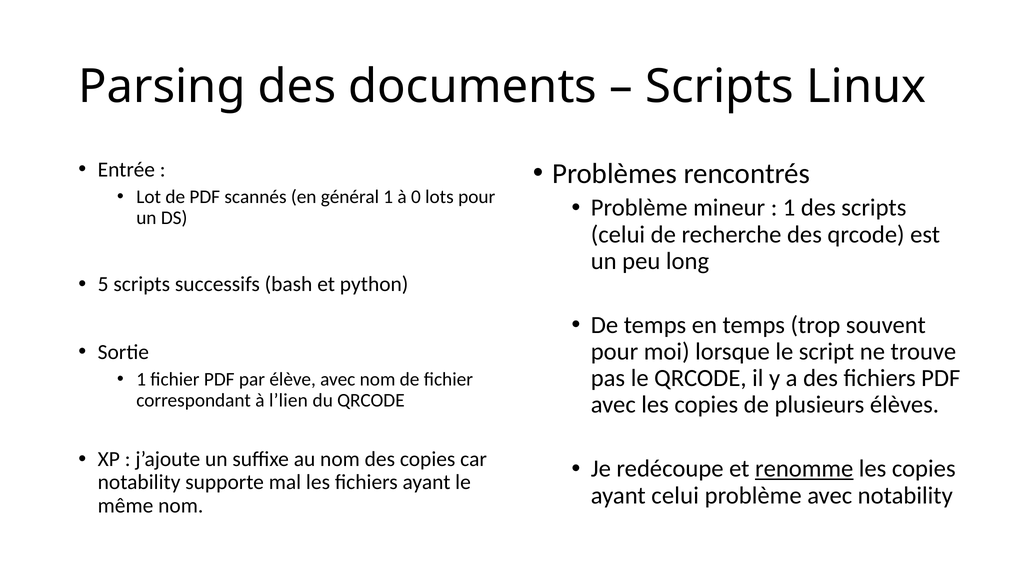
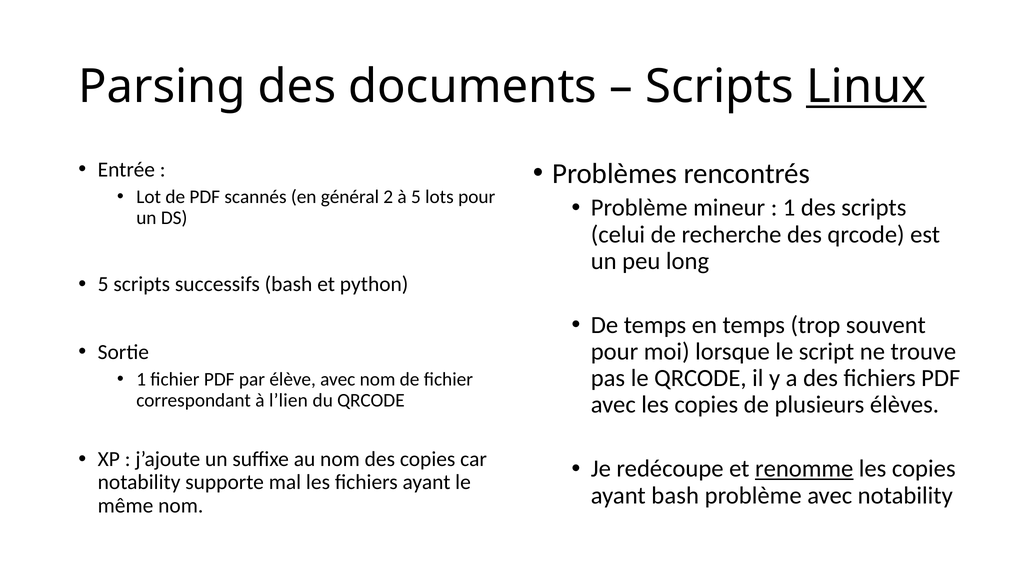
Linux underline: none -> present (866, 86)
général 1: 1 -> 2 (388, 197)
à 0: 0 -> 5 (416, 197)
ayant celui: celui -> bash (675, 495)
